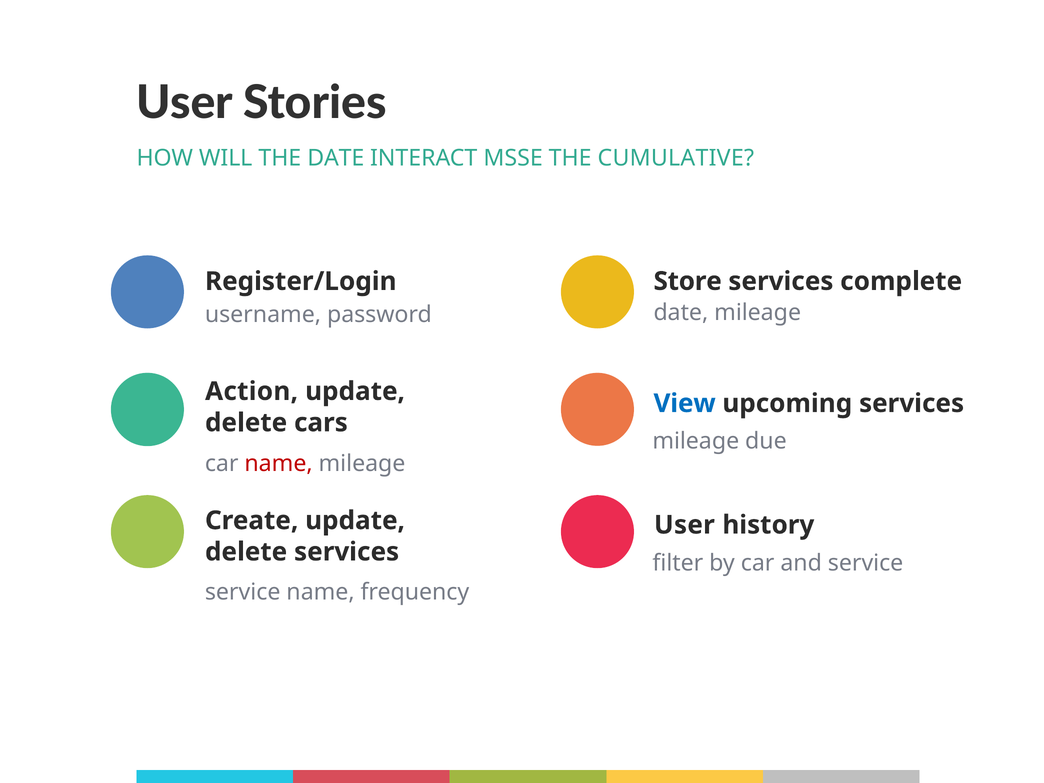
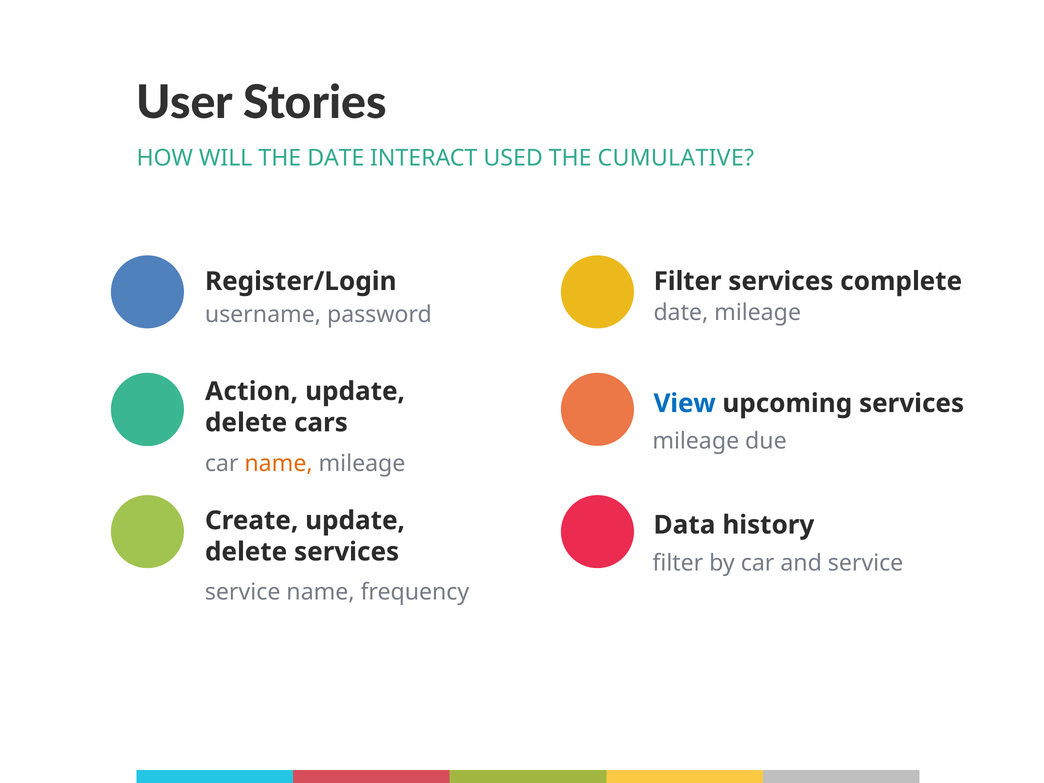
MSSE: MSSE -> USED (513, 158)
Store: Store -> Filter (688, 281)
name colour: red -> orange (279, 464)
User: User -> Data (684, 525)
